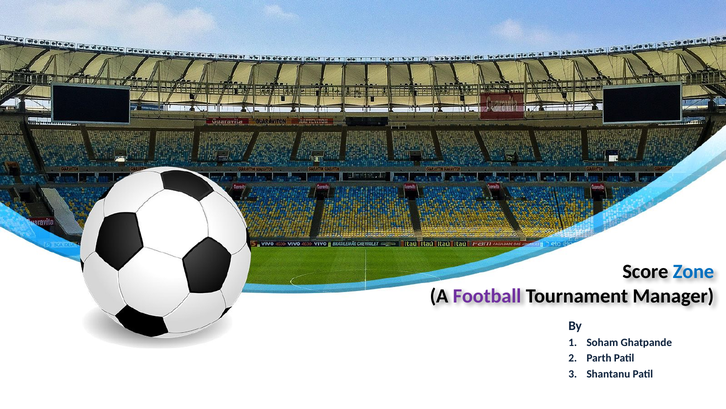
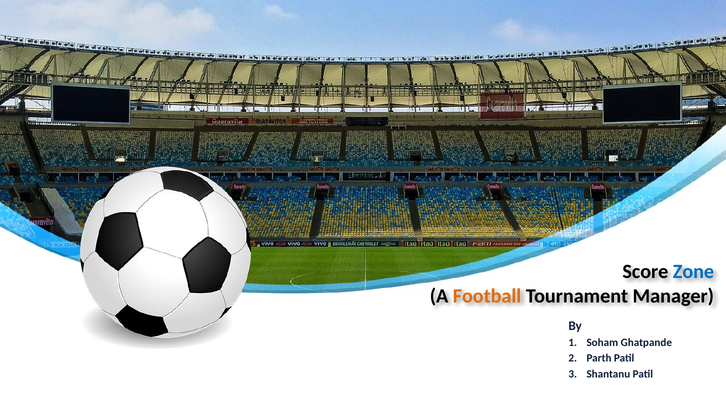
Football colour: purple -> orange (487, 295)
